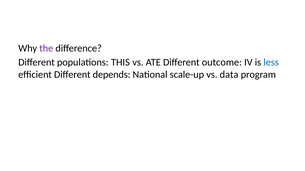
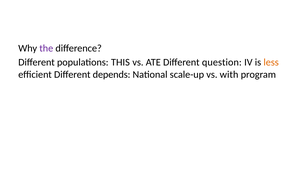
outcome: outcome -> question (222, 63)
less colour: blue -> orange (271, 63)
data: data -> with (229, 75)
